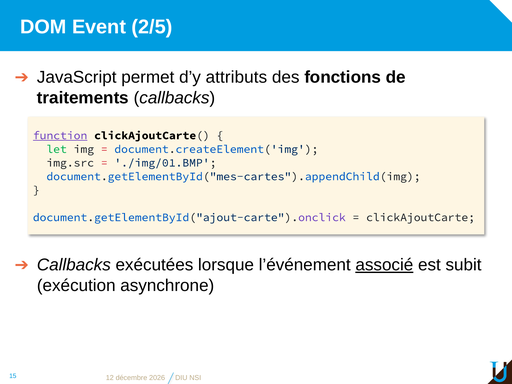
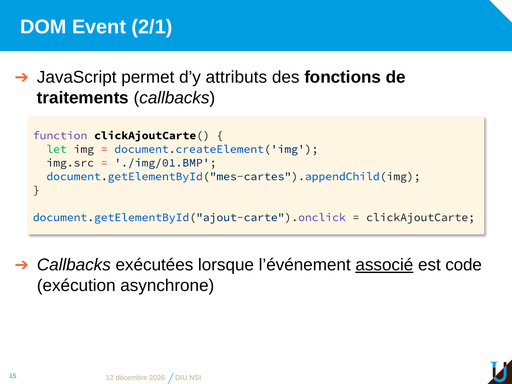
2/5: 2/5 -> 2/1 (152, 27)
function underline: present -> none (60, 135)
subit: subit -> code (464, 265)
